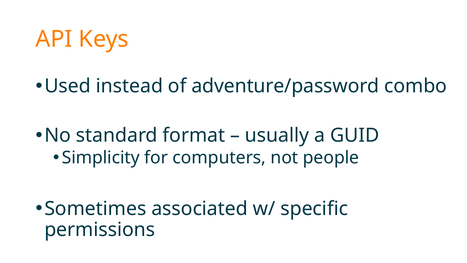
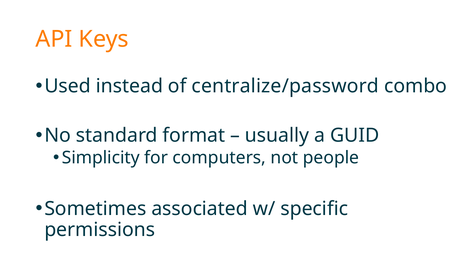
adventure/password: adventure/password -> centralize/password (285, 86)
